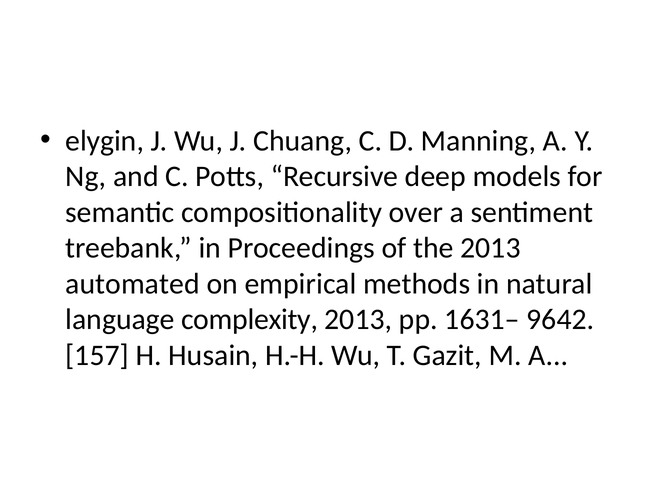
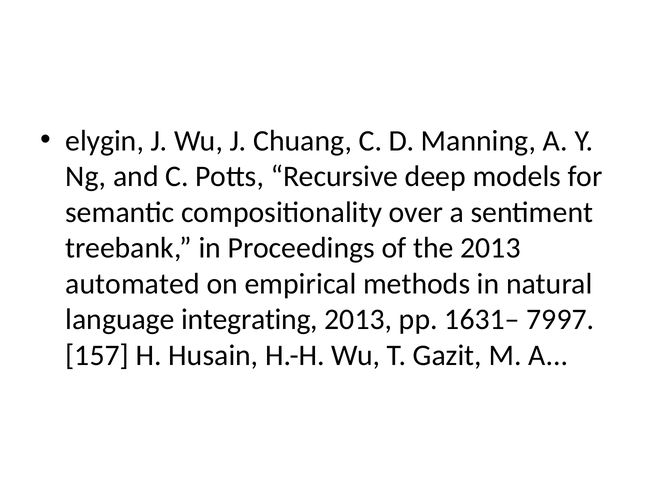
complexity: complexity -> integrating (250, 319)
9642: 9642 -> 7997 (560, 319)
